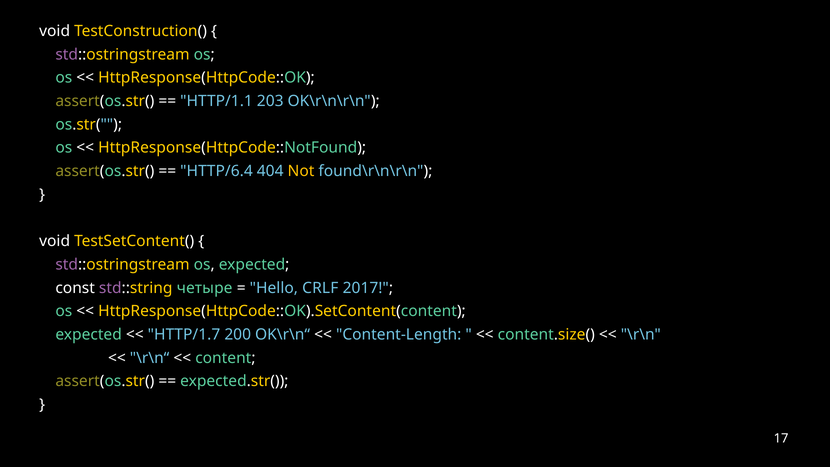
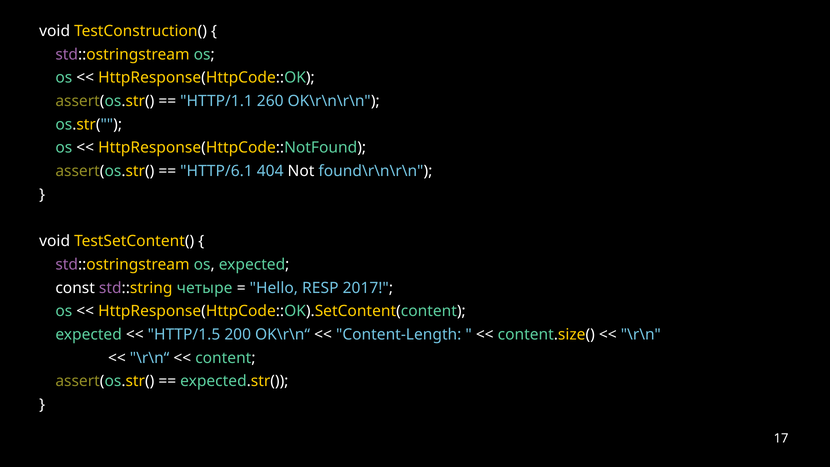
203: 203 -> 260 (270, 101)
HTTP/6.4: HTTP/6.4 -> HTTP/6.1 (217, 171)
Not colour: yellow -> white (301, 171)
CRLF: CRLF -> RESP (320, 288)
HTTP/1.7: HTTP/1.7 -> HTTP/1.5 (184, 335)
